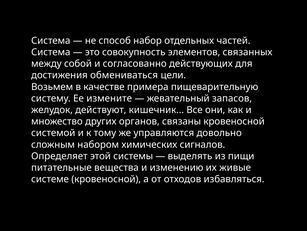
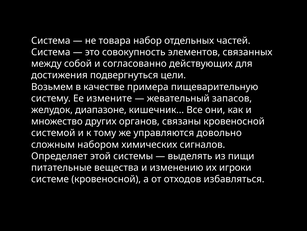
способ: способ -> товара (115, 40)
обмениваться: обмениваться -> подвергнуться (124, 75)
действуют: действуют -> диапазоне (101, 110)
живые: живые -> игроки (235, 167)
